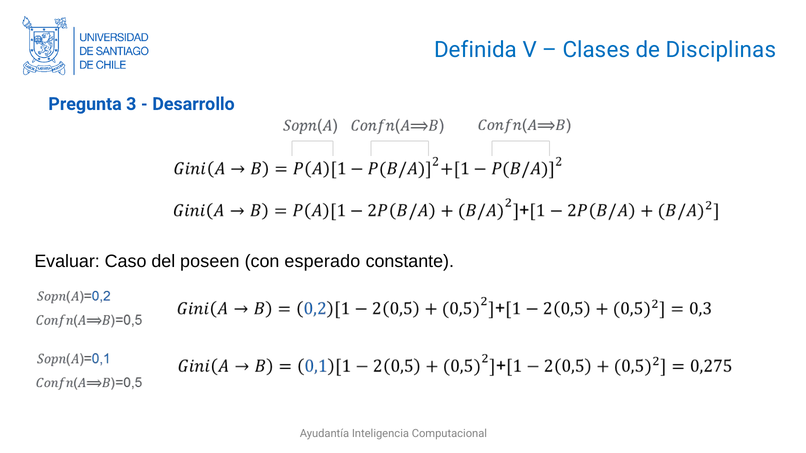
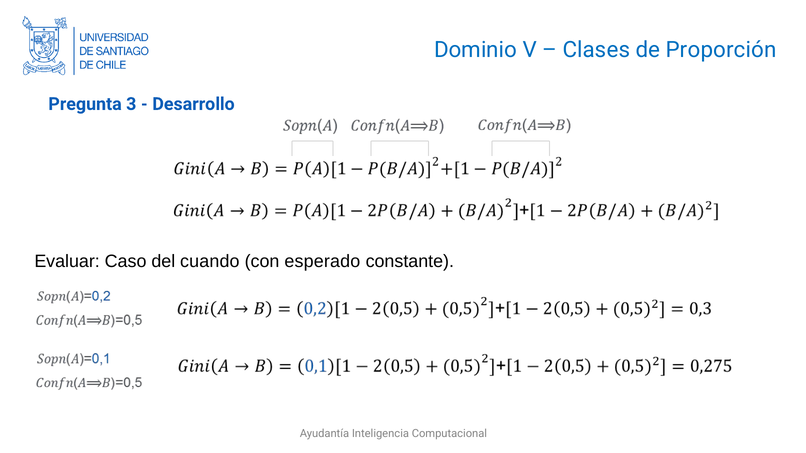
Definida: Definida -> Dominio (476, 50)
Disciplinas: Disciplinas -> Proporción (721, 50)
poseen: poseen -> cuando (210, 262)
